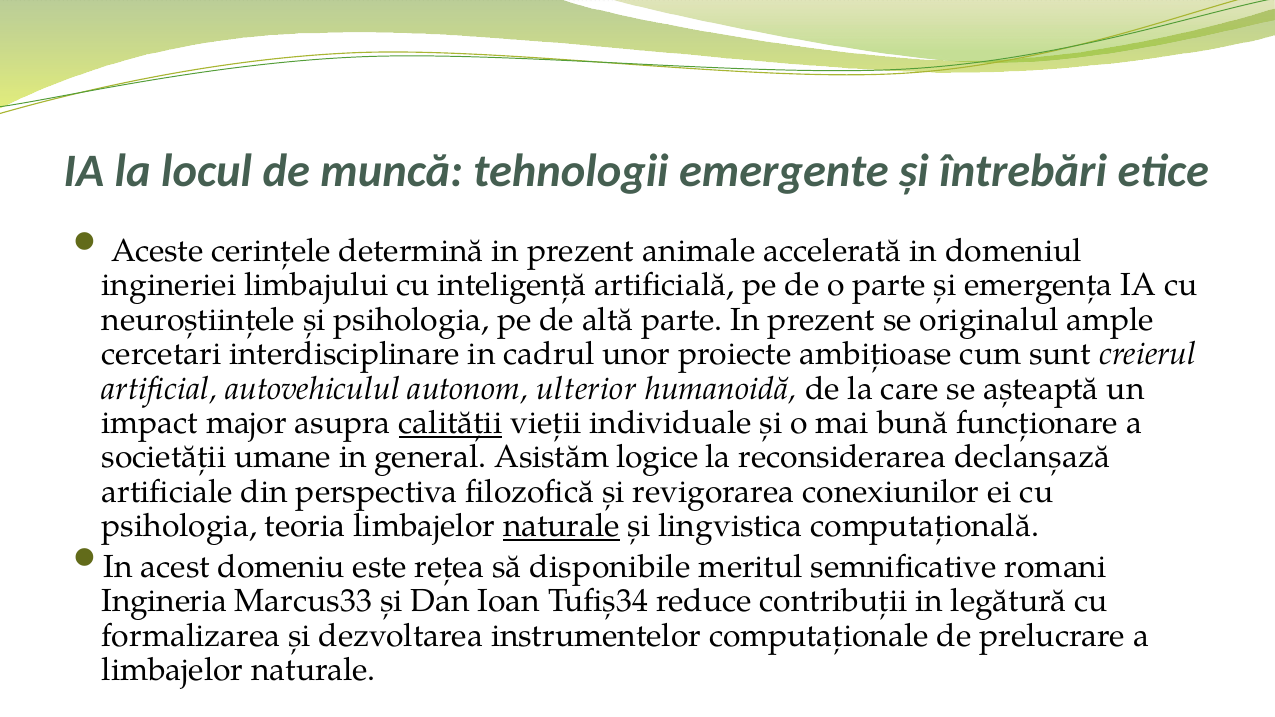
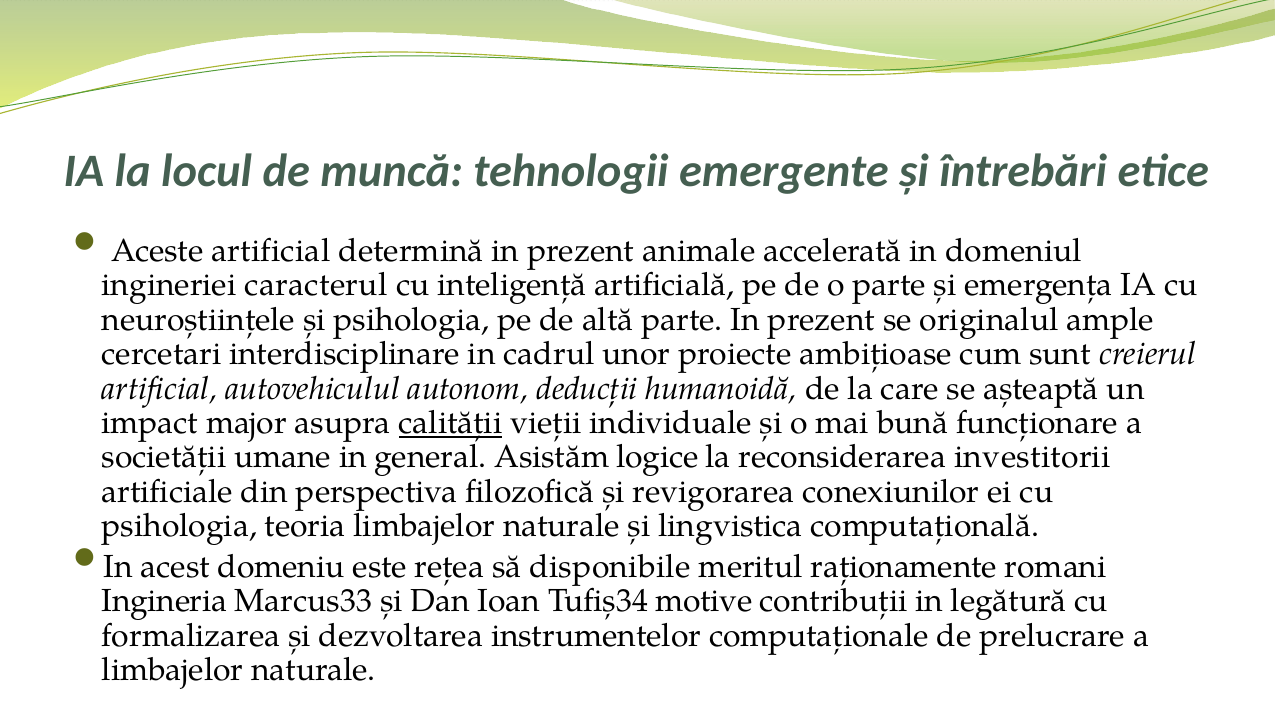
Aceste cerințele: cerințele -> artificial (271, 251)
limbajului: limbajului -> caracterul (316, 286)
ulterior: ulterior -> deducții (587, 389)
declanșază: declanșază -> investitorii (1032, 458)
naturale underline: present -> none (561, 526)
semnificative: semnificative -> raționamente (904, 567)
reduce: reduce -> motive (704, 601)
